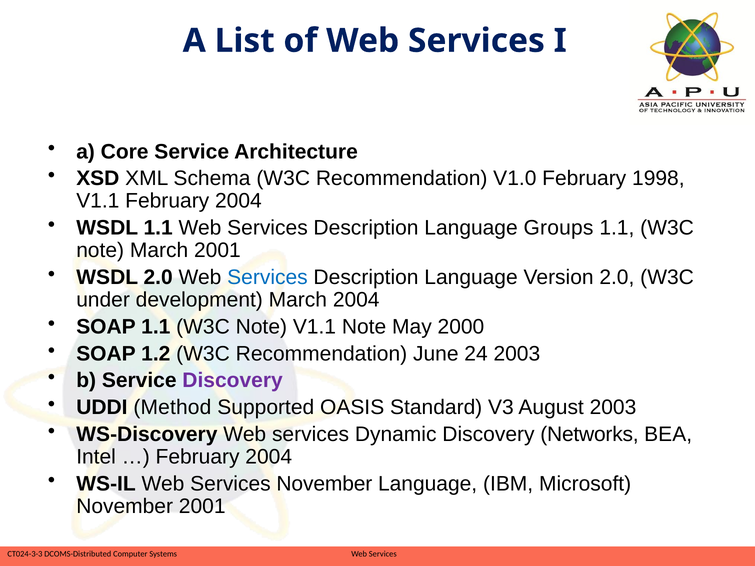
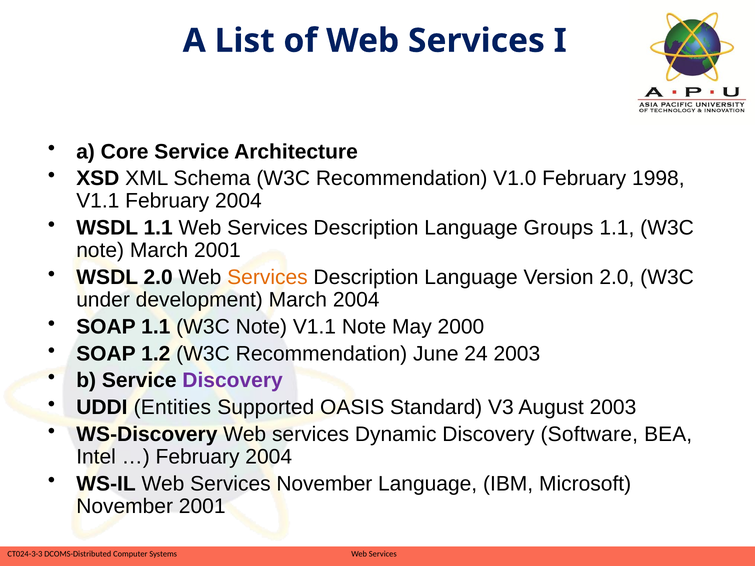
Services colour: blue -> orange (267, 277)
Method: Method -> Entities (172, 407)
Networks: Networks -> Software (589, 434)
